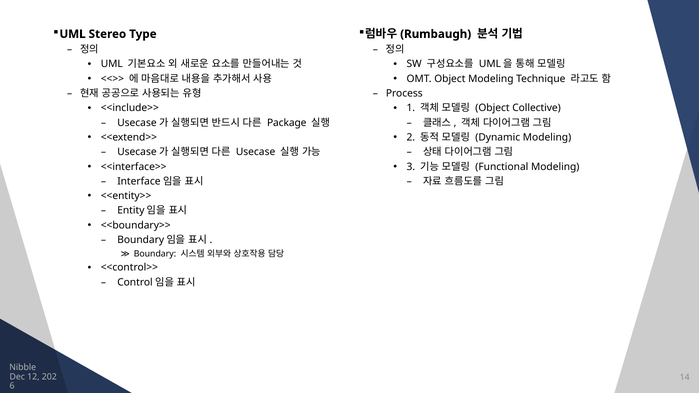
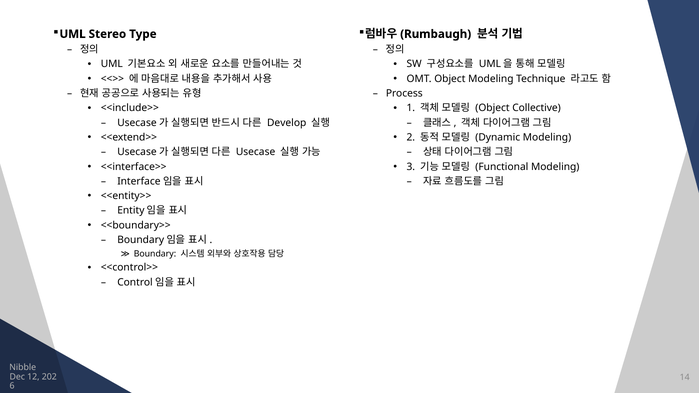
Package: Package -> Develop (287, 123)
